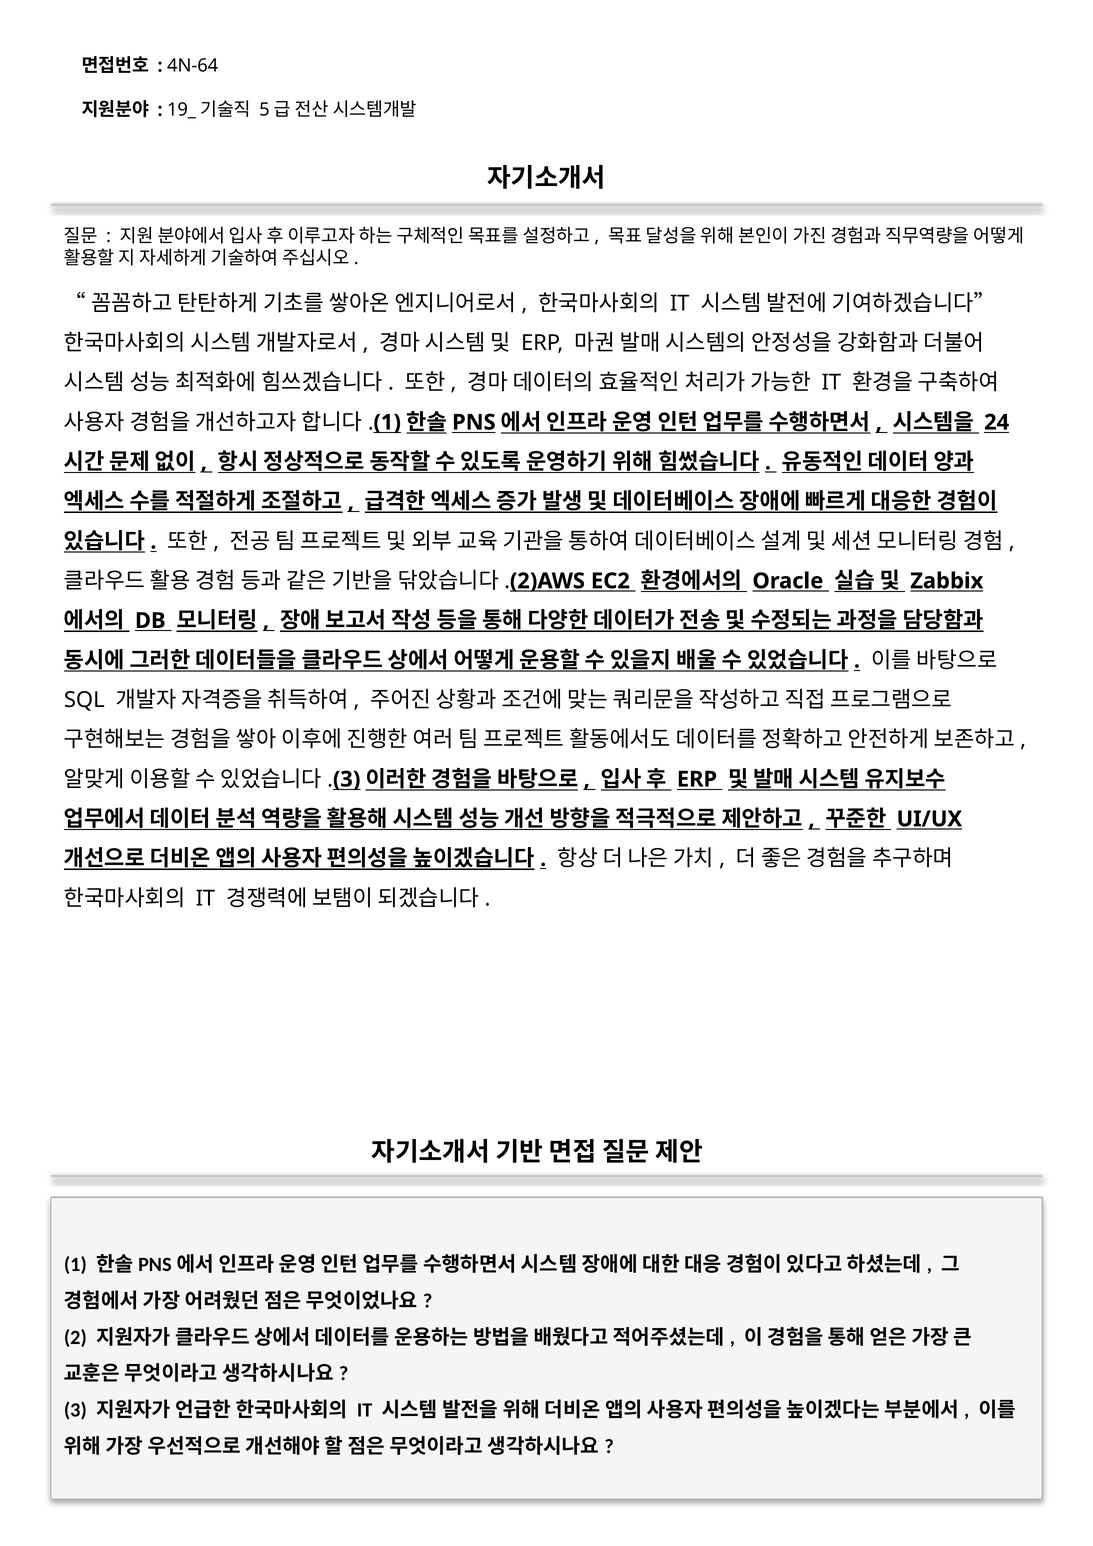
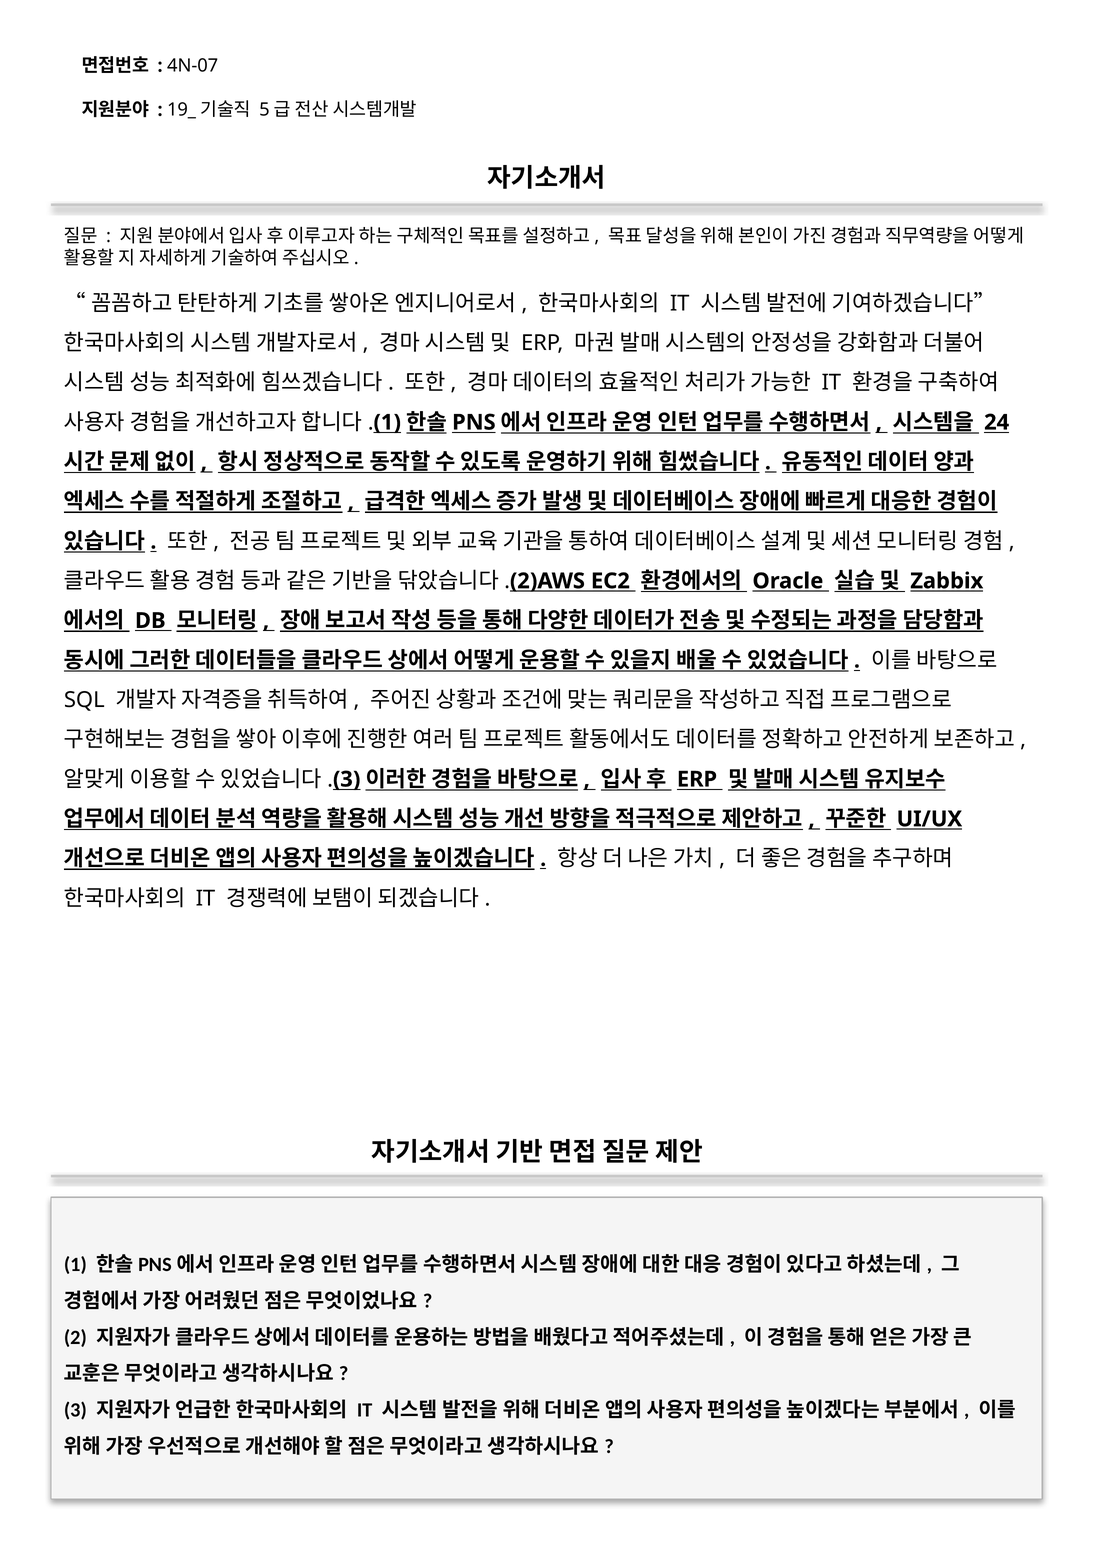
4N-64: 4N-64 -> 4N-07 (193, 66)
